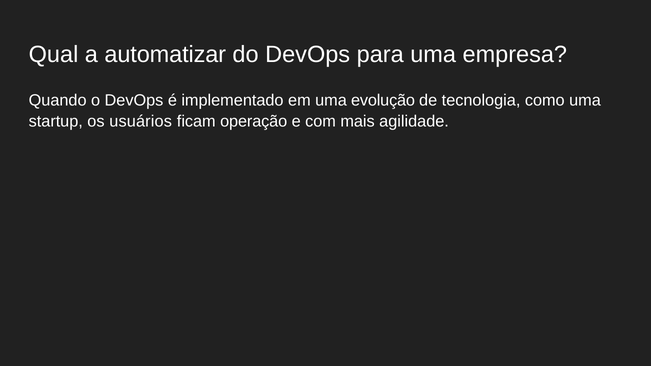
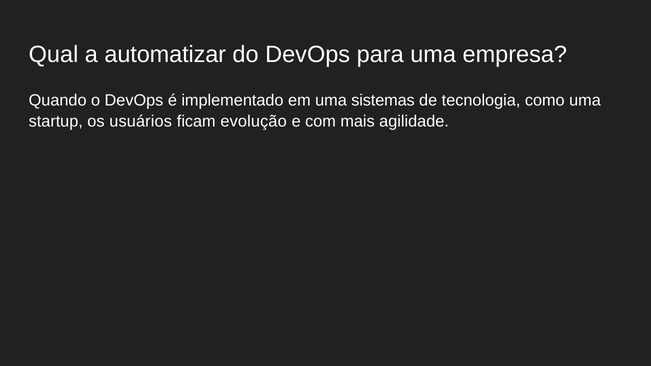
evolução: evolução -> sistemas (383, 101)
operação: operação -> evolução (254, 122)
